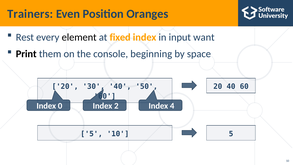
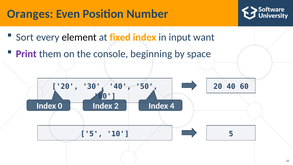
Trainers: Trainers -> Oranges (30, 14)
Oranges: Oranges -> Number (147, 14)
Rest: Rest -> Sort (25, 37)
Print colour: black -> purple (26, 54)
